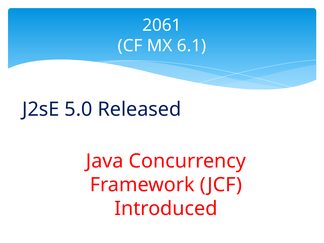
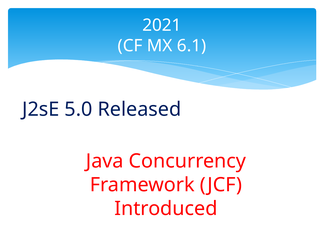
2061: 2061 -> 2021 (162, 25)
